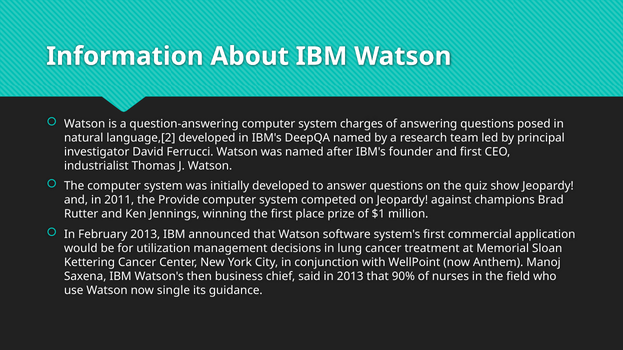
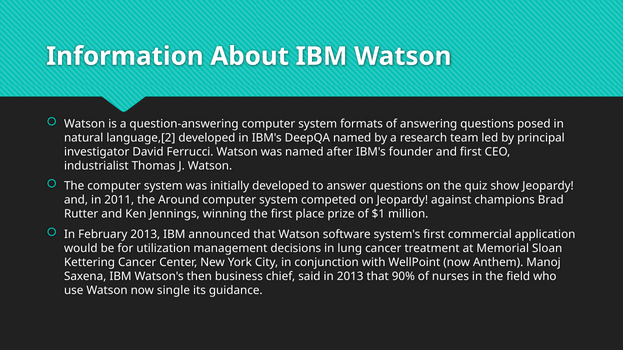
charges: charges -> formats (362, 124)
Provide: Provide -> Around (179, 200)
